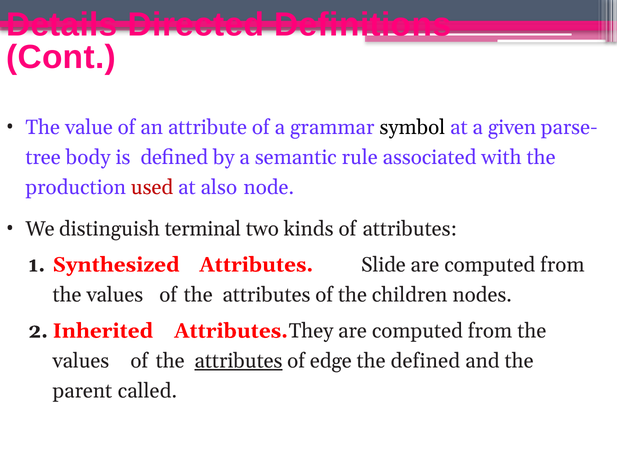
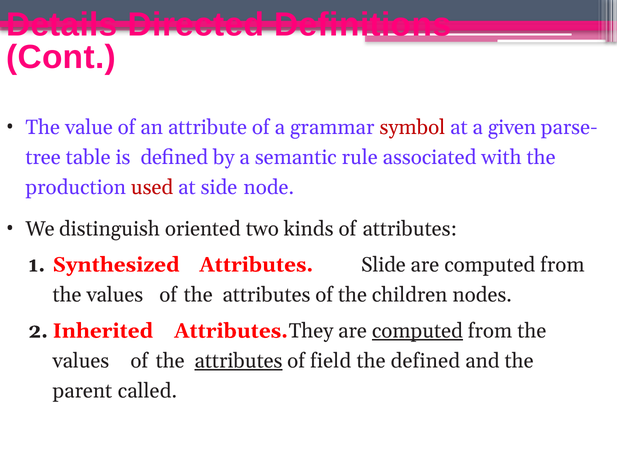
symbol colour: black -> red (412, 127)
body: body -> table (88, 157)
also: also -> side (219, 187)
terminal: terminal -> oriented (203, 229)
computed underline: none -> present (417, 331)
edge: edge -> field (331, 361)
